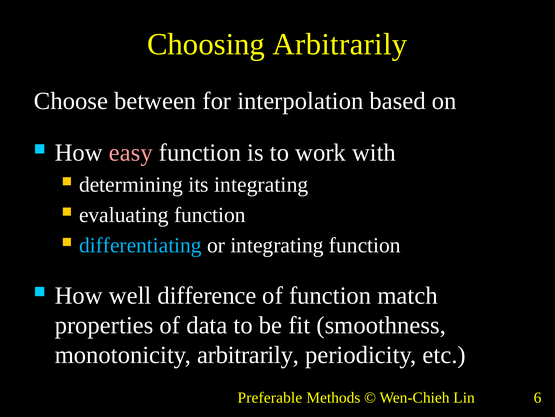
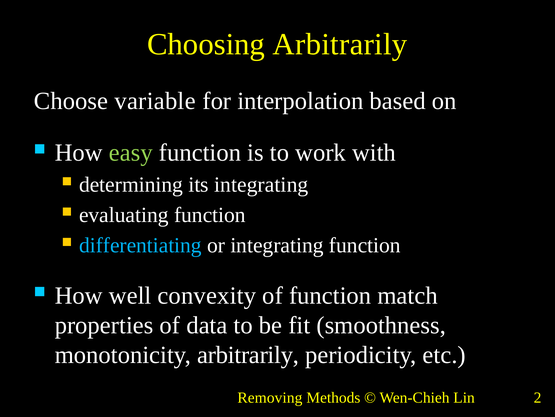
between: between -> variable (155, 101)
easy colour: pink -> light green (131, 153)
difference: difference -> convexity (207, 295)
Preferable: Preferable -> Removing (270, 397)
6: 6 -> 2 (538, 397)
